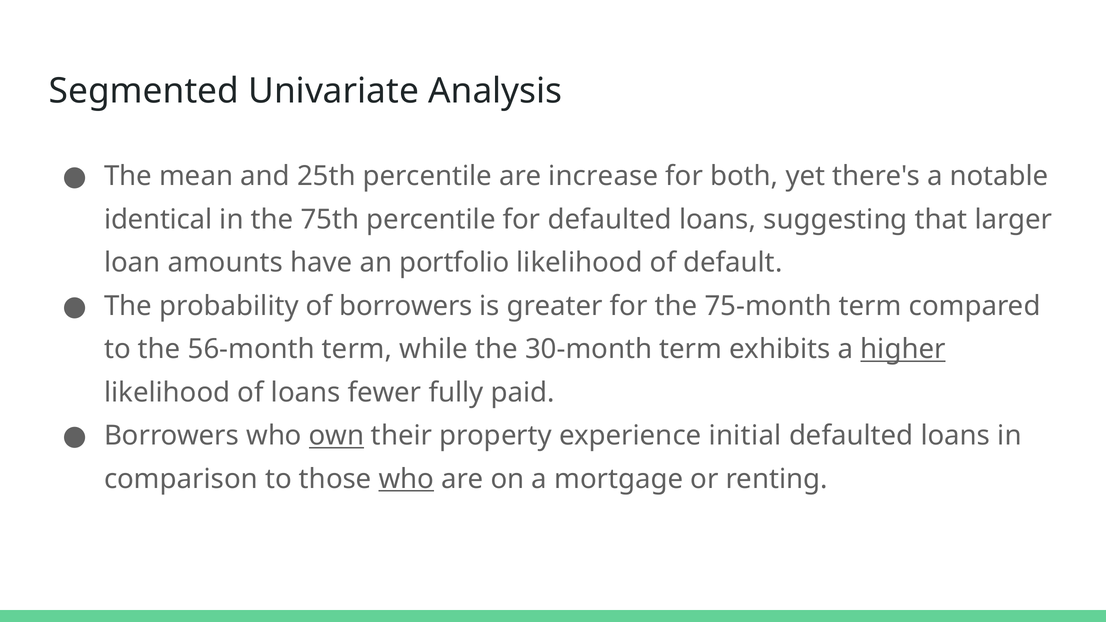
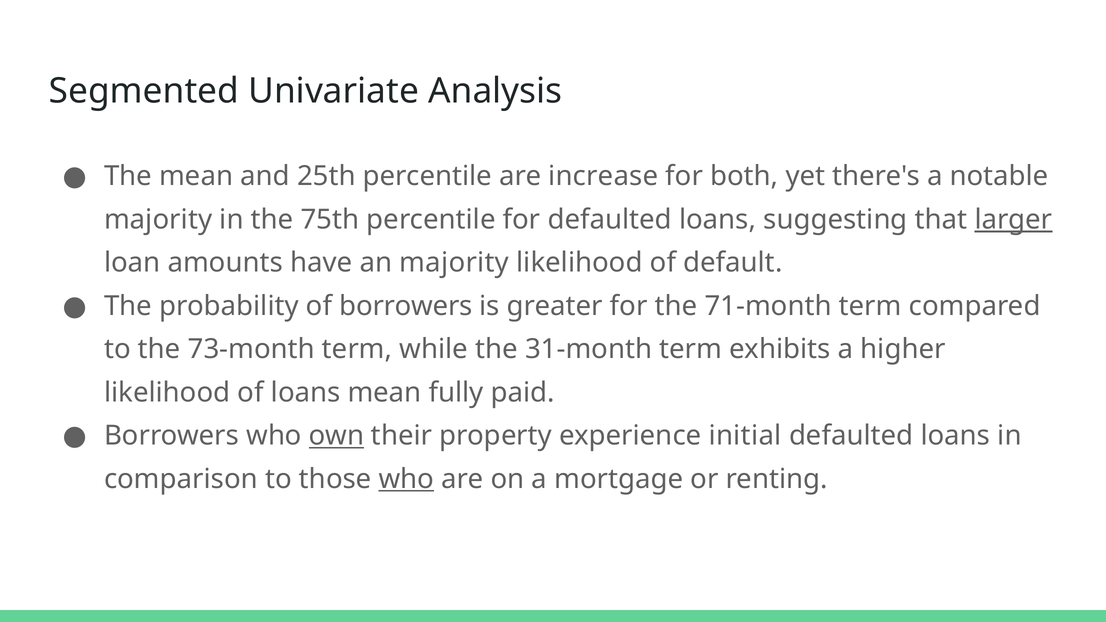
identical: identical -> majority (158, 220)
larger underline: none -> present (1013, 220)
an portfolio: portfolio -> majority (454, 263)
75-month: 75-month -> 71-month (768, 306)
56-month: 56-month -> 73-month (251, 349)
30-month: 30-month -> 31-month (589, 349)
higher underline: present -> none (903, 349)
loans fewer: fewer -> mean (385, 393)
